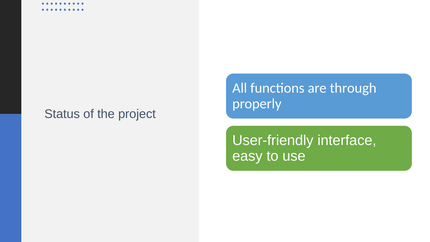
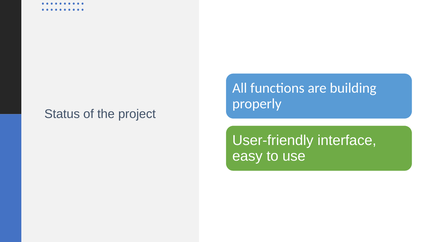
through: through -> building (353, 88)
